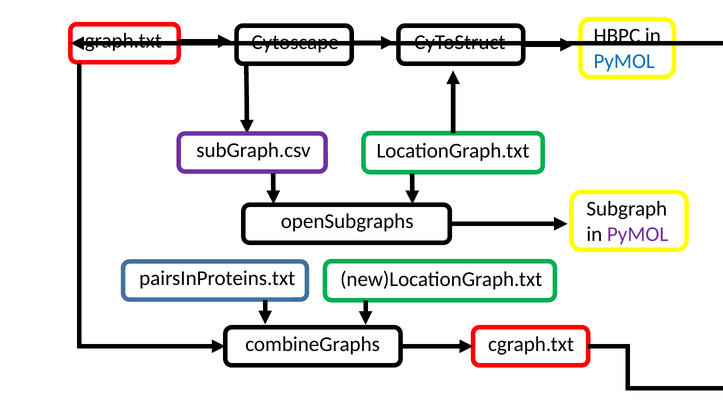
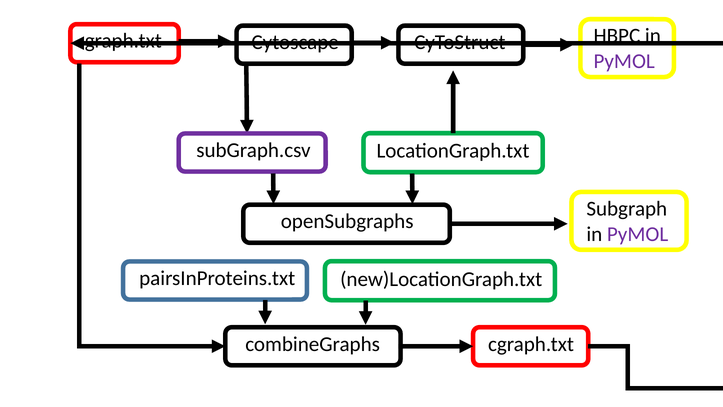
PyMOL colour: blue -> purple (624, 61)
